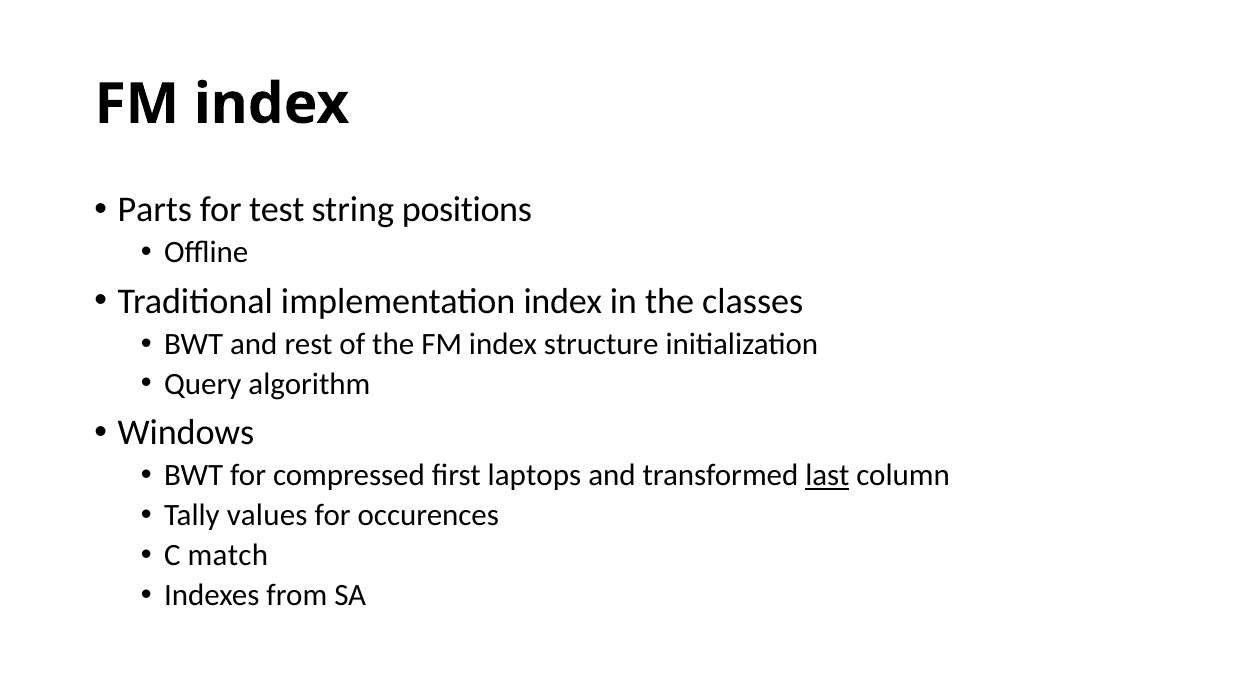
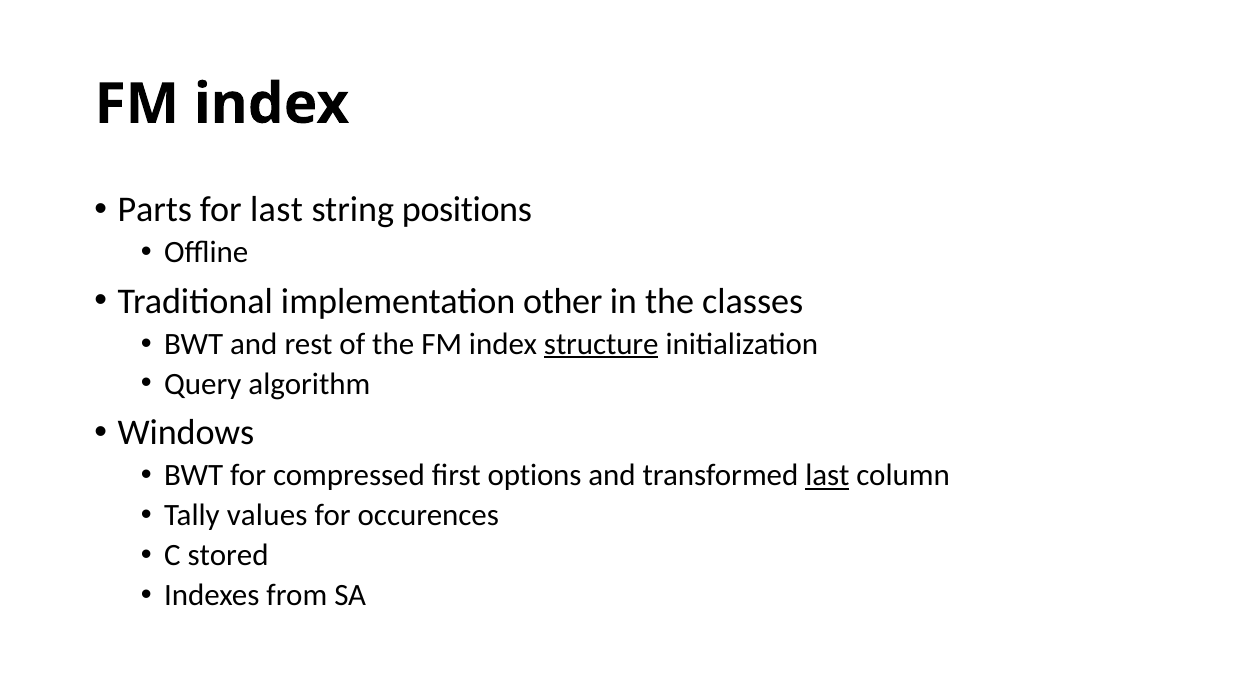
for test: test -> last (276, 209)
implementation index: index -> other (563, 301)
structure underline: none -> present (601, 344)
laptops: laptops -> options (535, 476)
match: match -> stored (228, 555)
